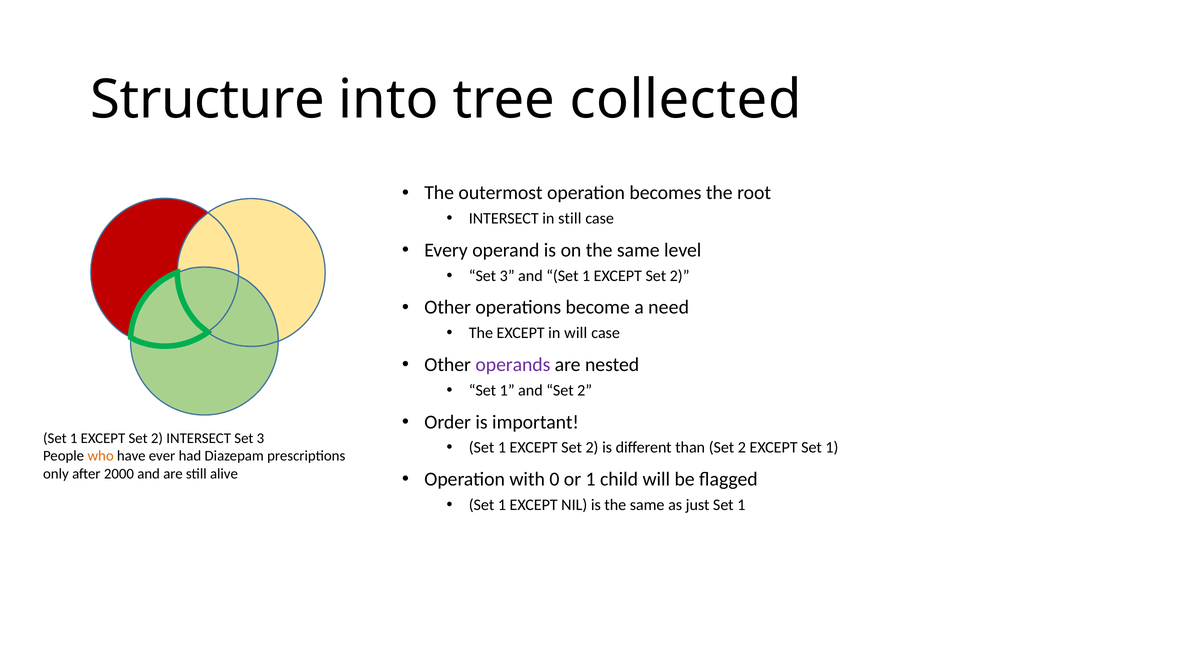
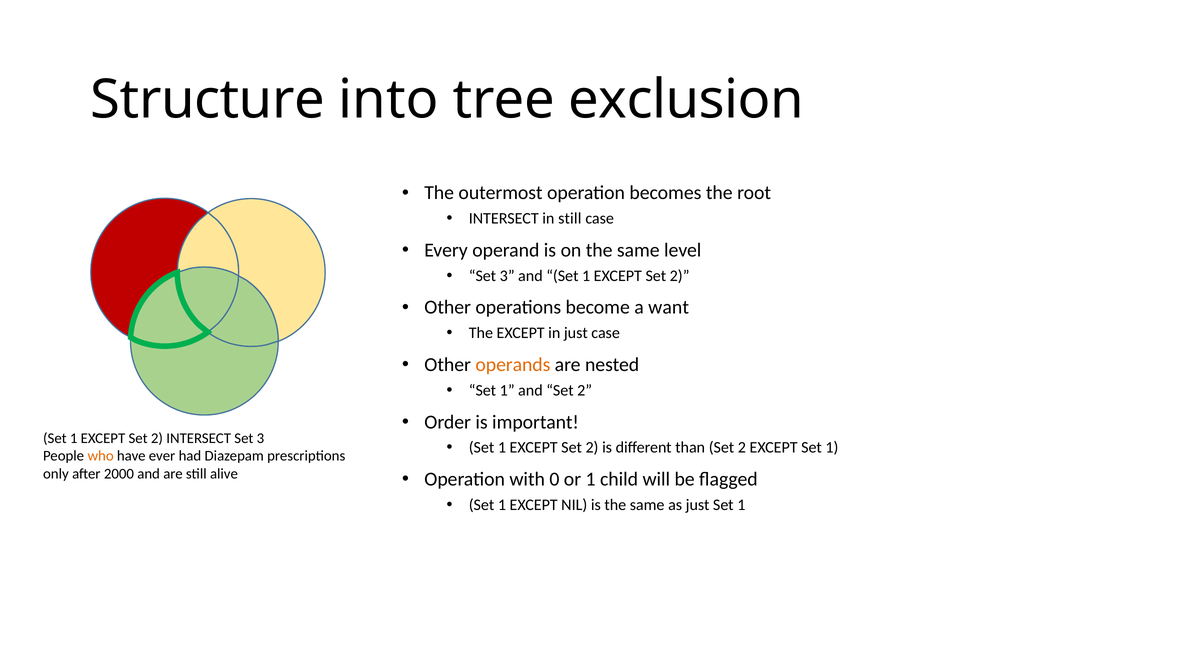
collected: collected -> exclusion (686, 100)
need: need -> want (669, 307)
in will: will -> just (576, 333)
operands colour: purple -> orange (513, 365)
